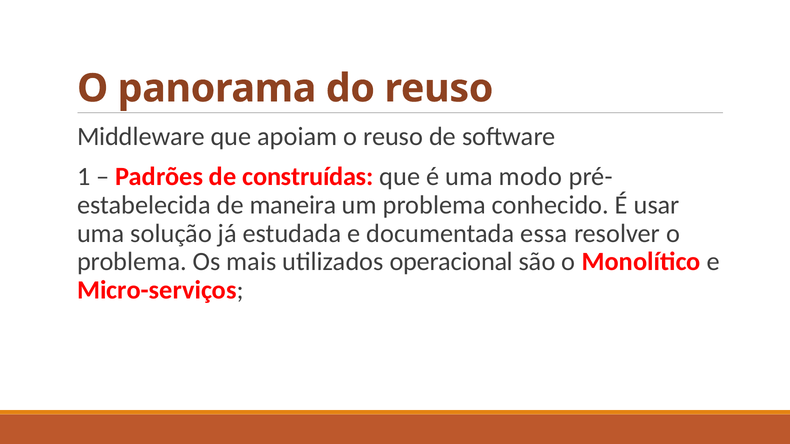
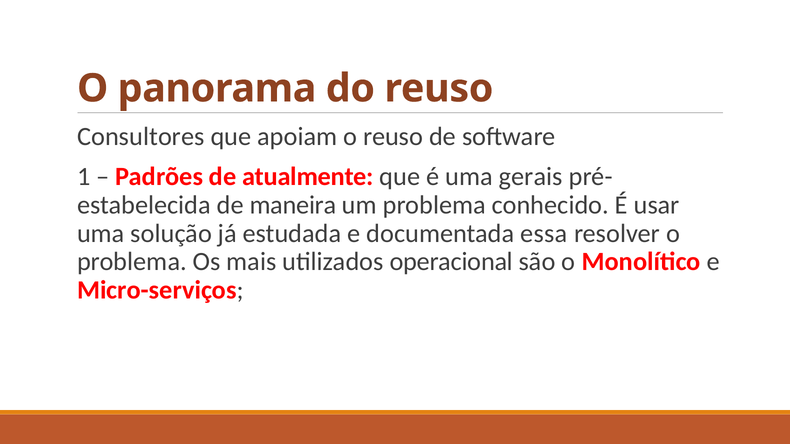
Middleware: Middleware -> Consultores (141, 137)
construídas: construídas -> atualmente (308, 177)
modo: modo -> gerais (531, 177)
